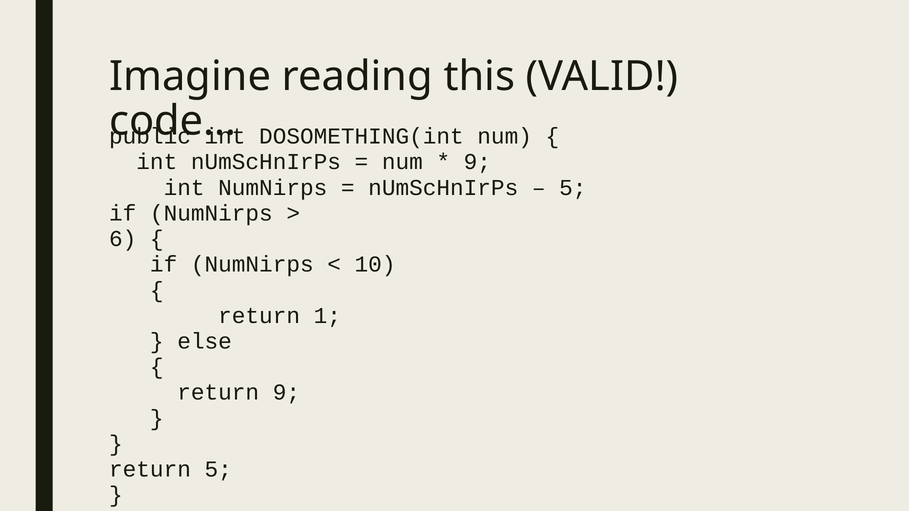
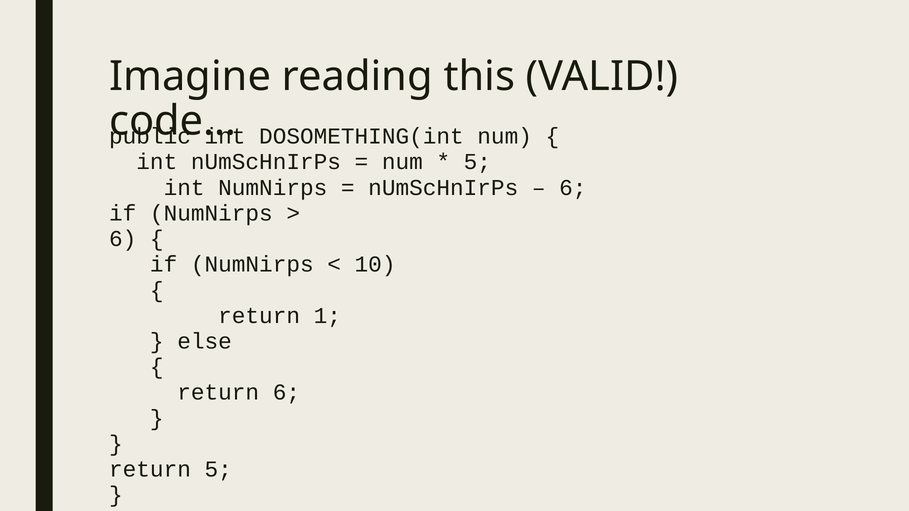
9: 9 -> 5 (477, 162)
5: 5 -> 6 (573, 188)
return 9: 9 -> 6 (286, 393)
